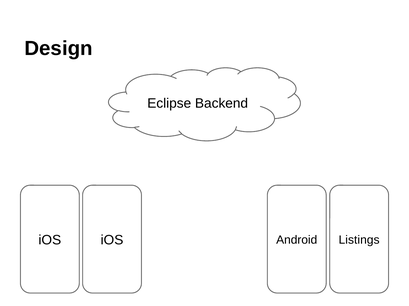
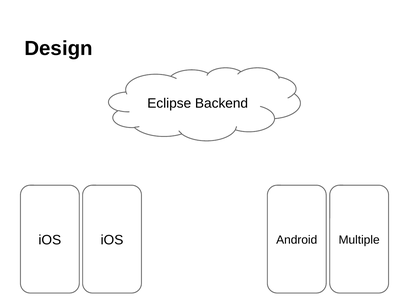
Listings: Listings -> Multiple (359, 241)
